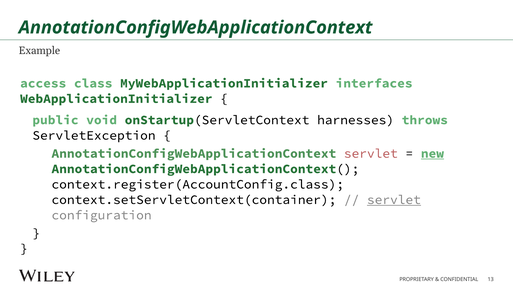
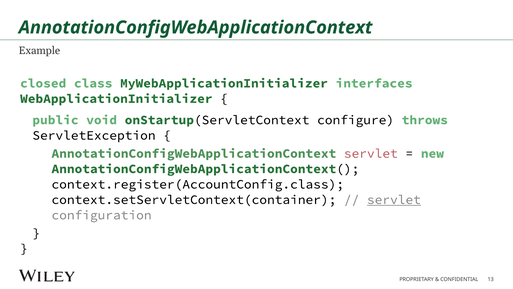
access: access -> closed (43, 83)
harnesses: harnesses -> configure (356, 120)
new underline: present -> none (432, 153)
